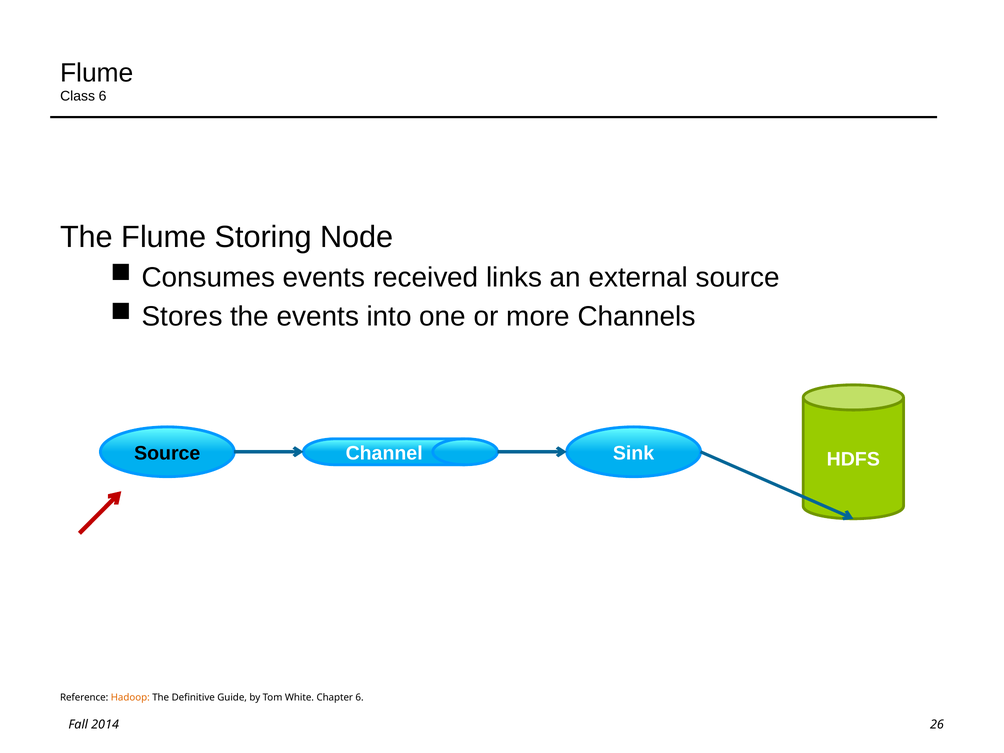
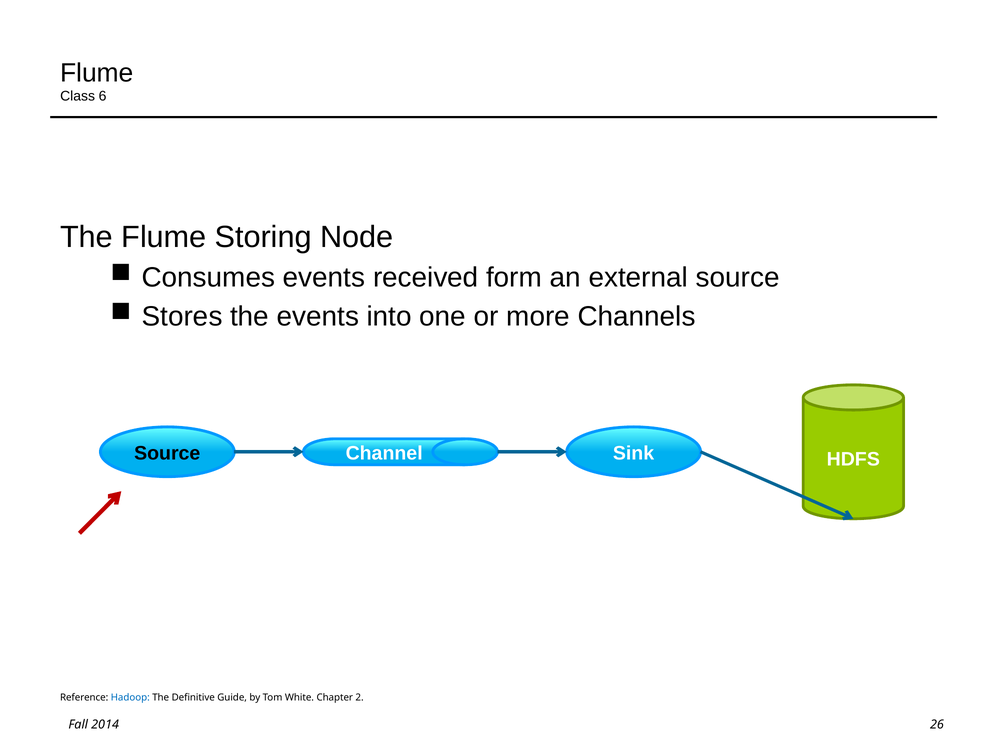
links: links -> form (514, 277)
Hadoop colour: orange -> blue (130, 698)
Chapter 6: 6 -> 2 (360, 698)
